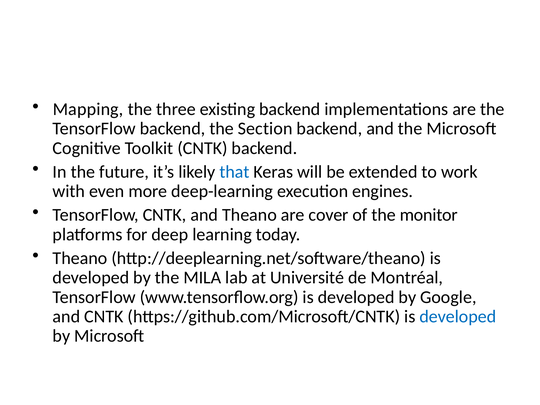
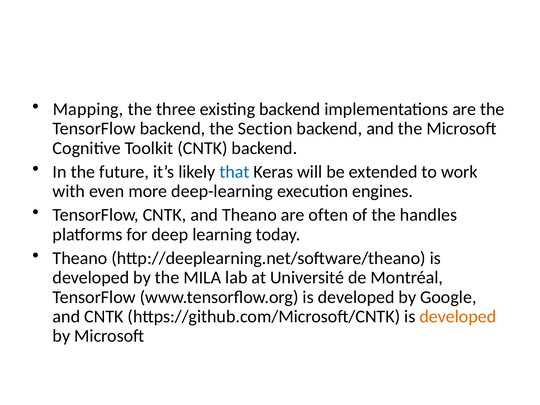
cover: cover -> often (328, 215)
monitor: monitor -> handles (429, 215)
developed colour: blue -> orange (458, 317)
